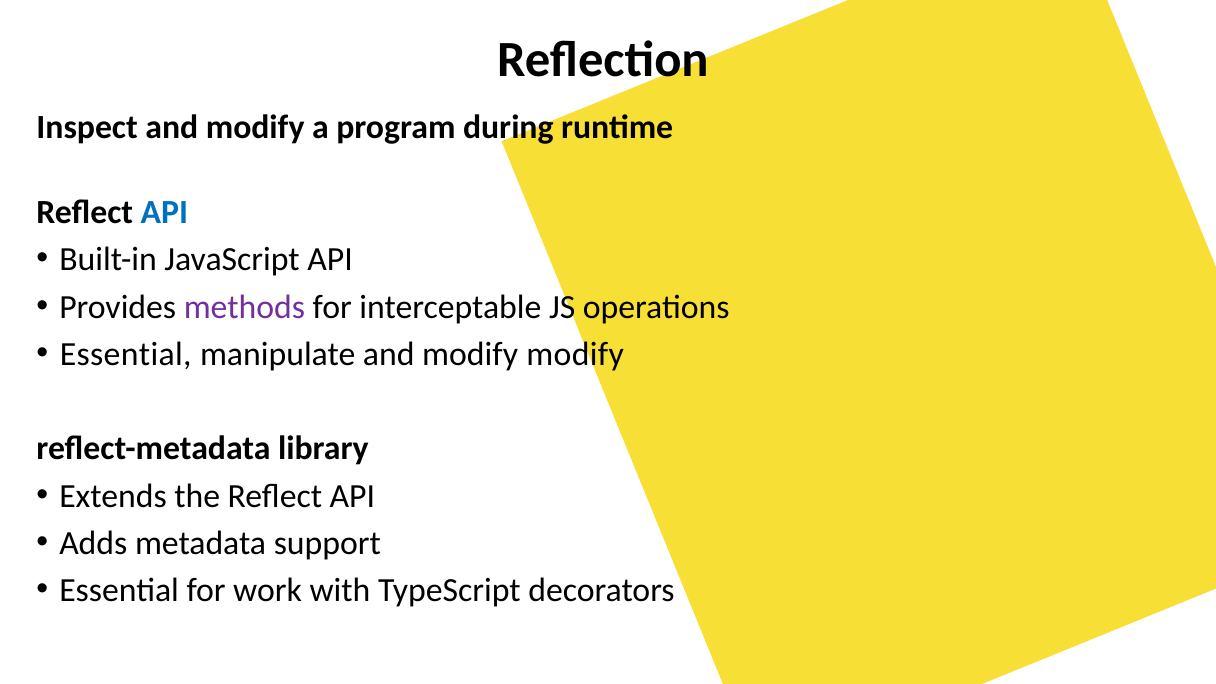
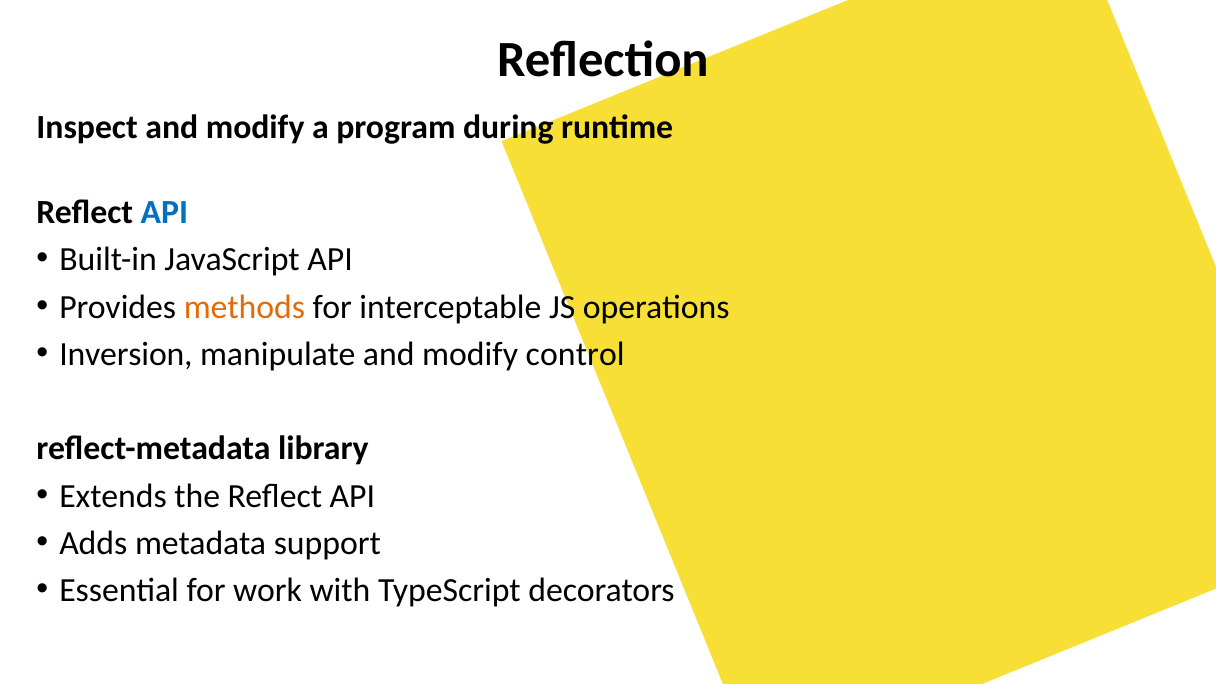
methods colour: purple -> orange (244, 307)
Essential: Essential -> Inversion (126, 354)
modify modify: modify -> control (575, 354)
